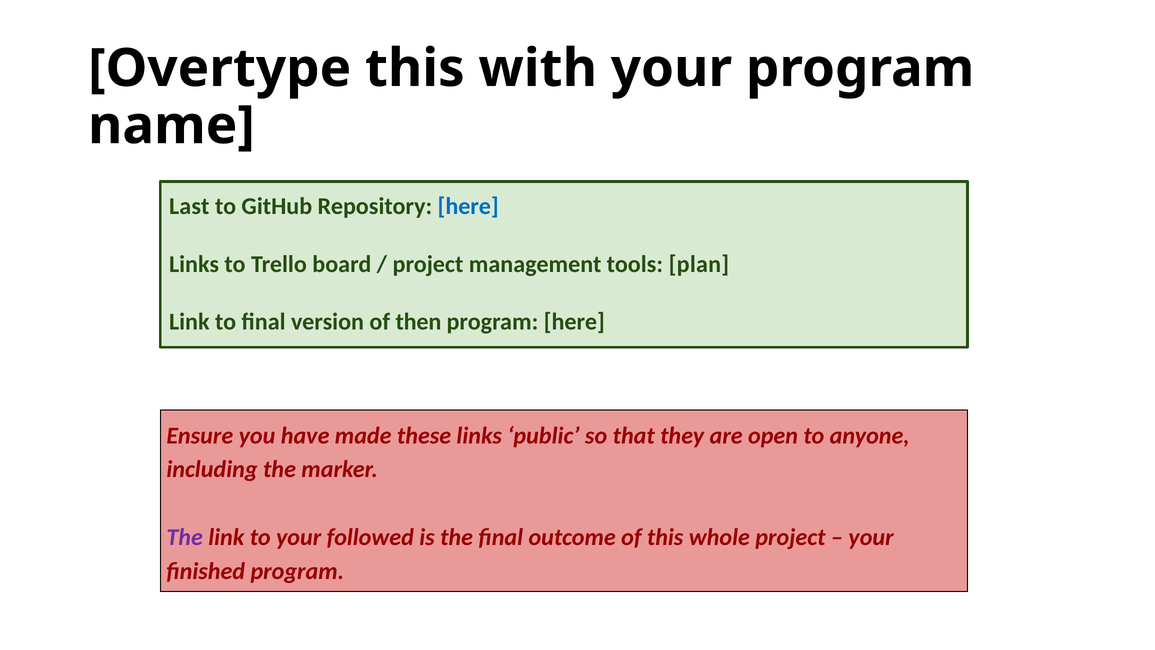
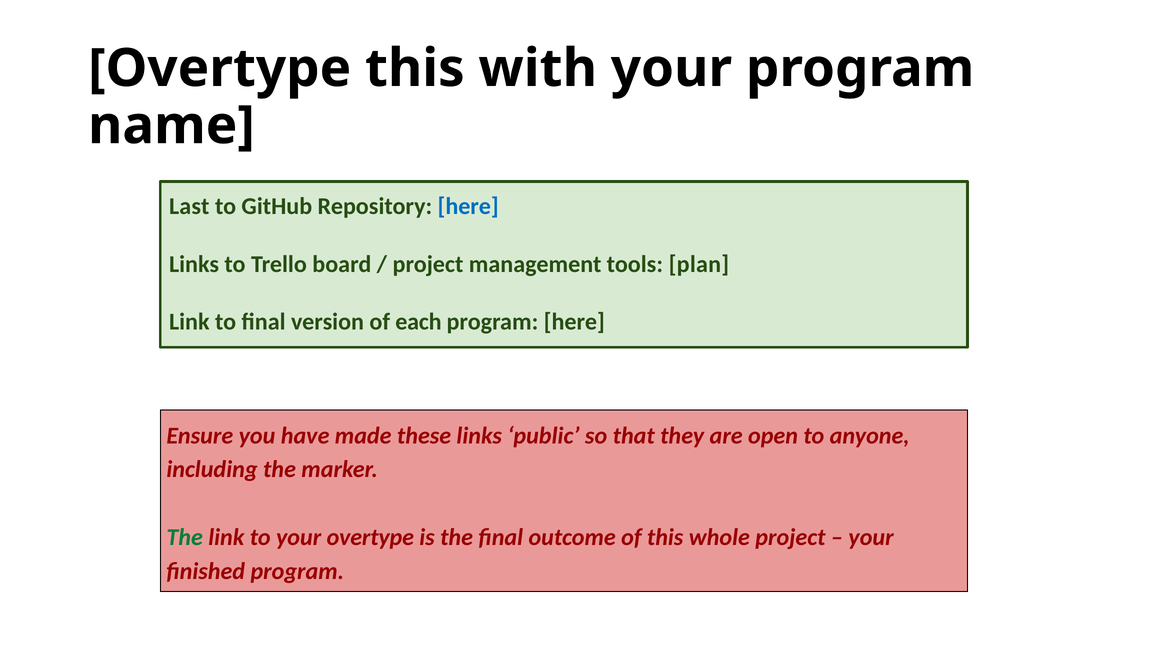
then: then -> each (418, 322)
The colour: purple -> green (185, 537)
your followed: followed -> overtype (370, 537)
